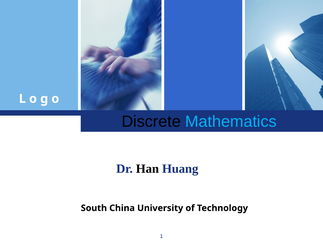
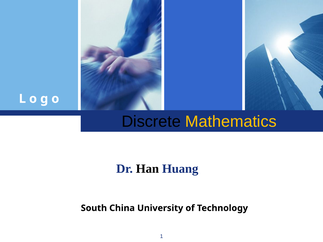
Mathematics colour: light blue -> yellow (231, 122)
